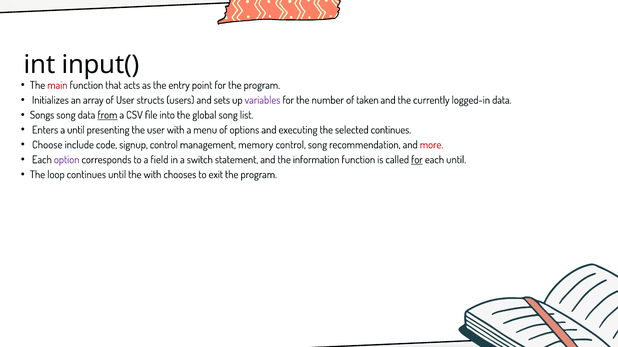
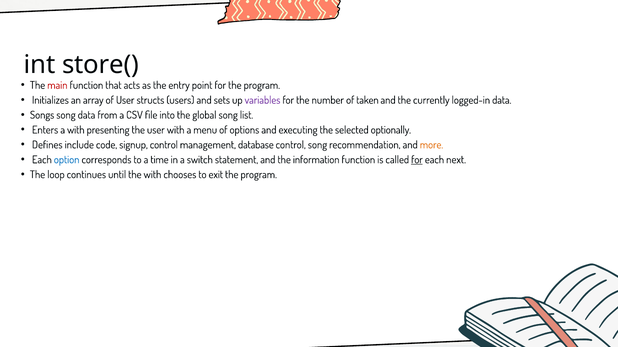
input(: input( -> store( (100, 65)
from underline: present -> none (107, 115)
a until: until -> with (76, 130)
selected continues: continues -> optionally (391, 130)
Choose: Choose -> Defines (47, 145)
memory: memory -> database (256, 145)
more colour: red -> orange (431, 145)
option colour: purple -> blue (67, 160)
field: field -> time (160, 160)
each until: until -> next (456, 160)
